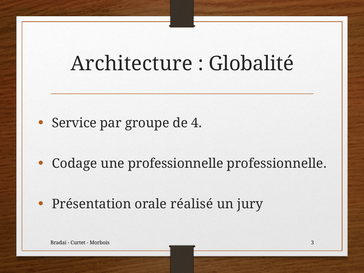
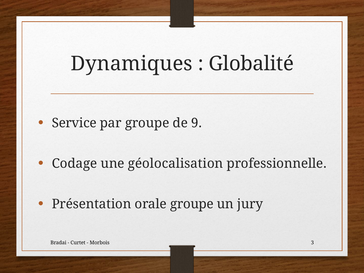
Architecture: Architecture -> Dynamiques (132, 64)
4: 4 -> 9 (197, 123)
une professionnelle: professionnelle -> géolocalisation (176, 164)
orale réalisé: réalisé -> groupe (192, 204)
